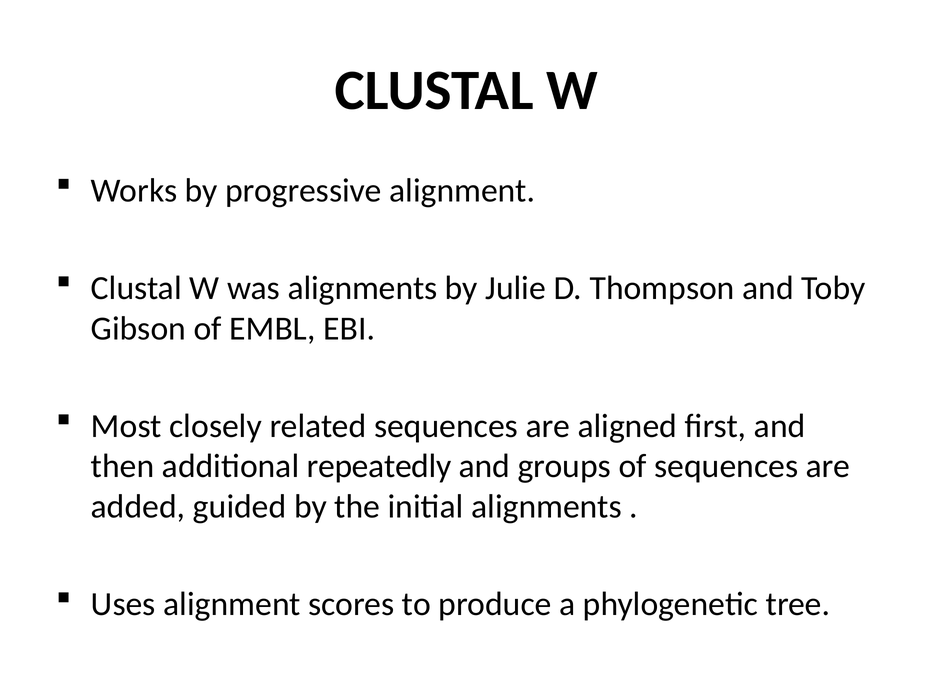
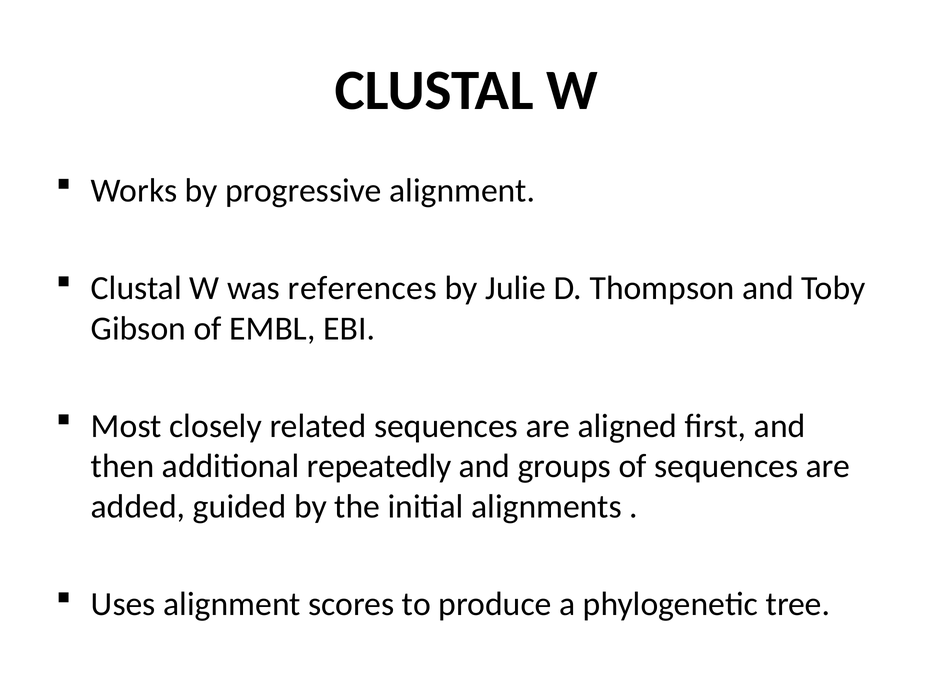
was alignments: alignments -> references (362, 288)
